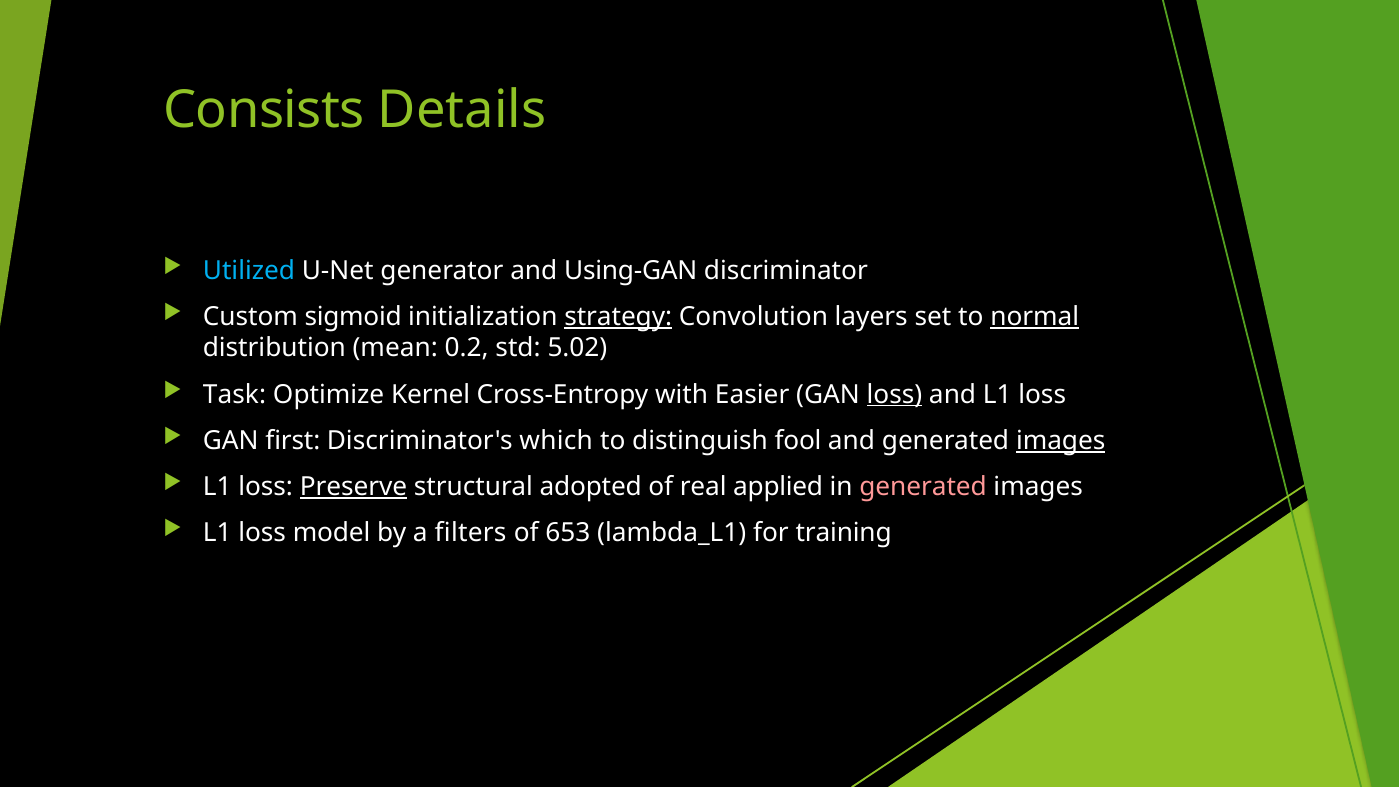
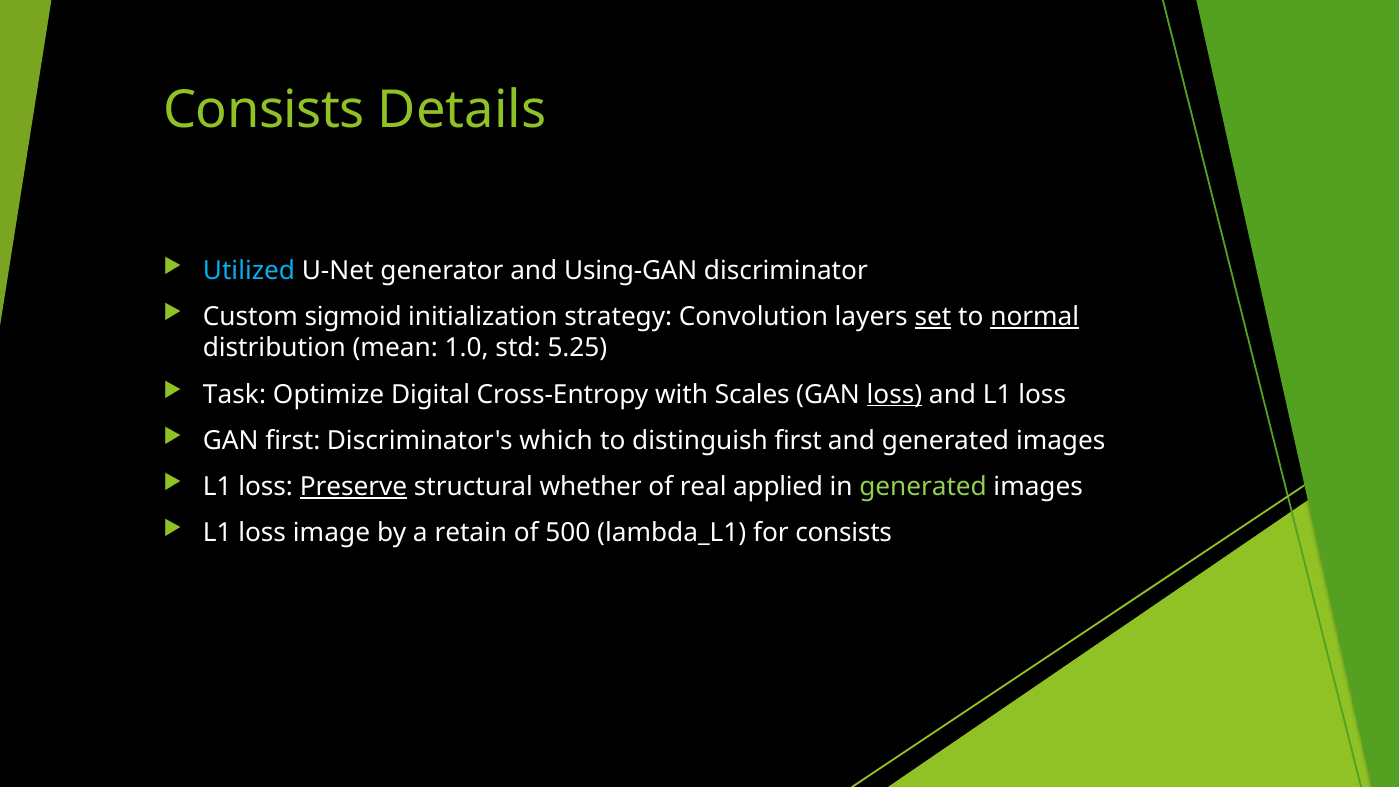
strategy underline: present -> none (618, 317)
set underline: none -> present (933, 317)
0.2: 0.2 -> 1.0 (467, 348)
5.02: 5.02 -> 5.25 (577, 348)
Kernel: Kernel -> Digital (431, 394)
Easier: Easier -> Scales (752, 394)
distinguish fool: fool -> first (798, 440)
images underline: present -> none (1061, 440)
adopted: adopted -> whether (591, 486)
generated colour: pink -> light green (923, 486)
model: model -> image (331, 533)
filters: filters -> retain (471, 533)
653: 653 -> 500 (568, 533)
for training: training -> consists (844, 533)
